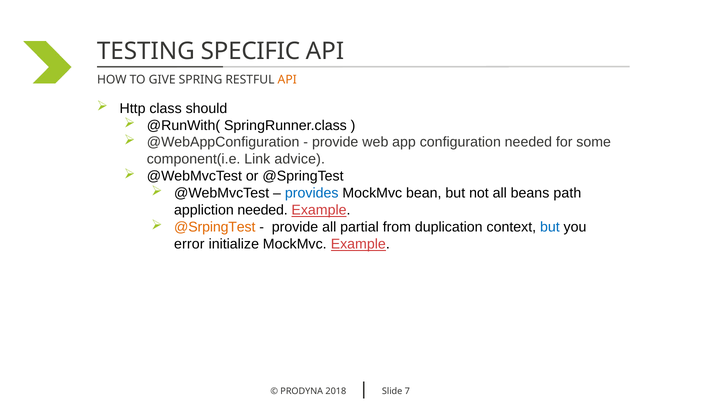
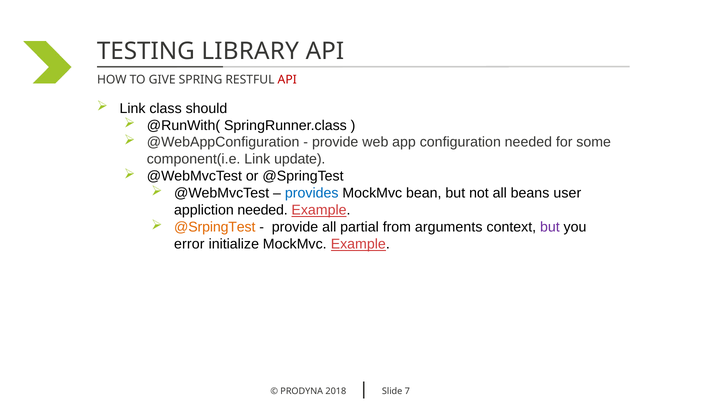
SPECIFIC: SPECIFIC -> LIBRARY (250, 51)
API colour: orange -> red (287, 80)
Http: Http -> Link (133, 108)
advice: advice -> update (300, 159)
path: path -> user (567, 193)
duplication: duplication -> arguments (449, 227)
but colour: blue -> purple (550, 227)
